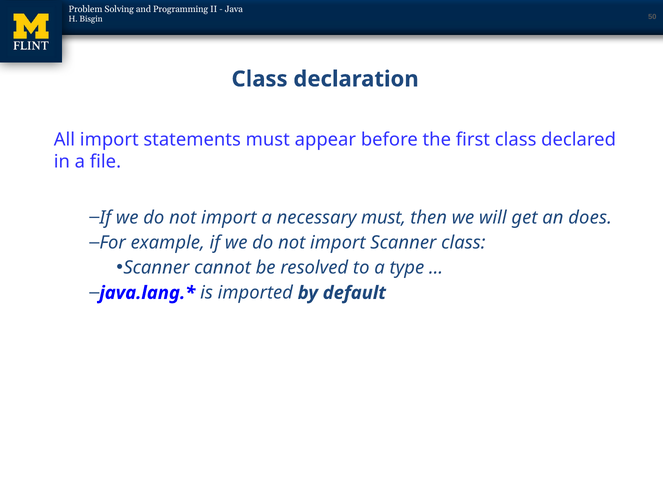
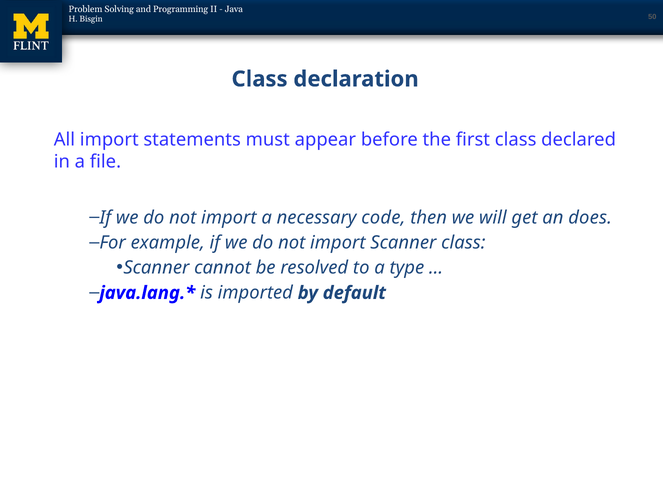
necessary must: must -> code (383, 218)
